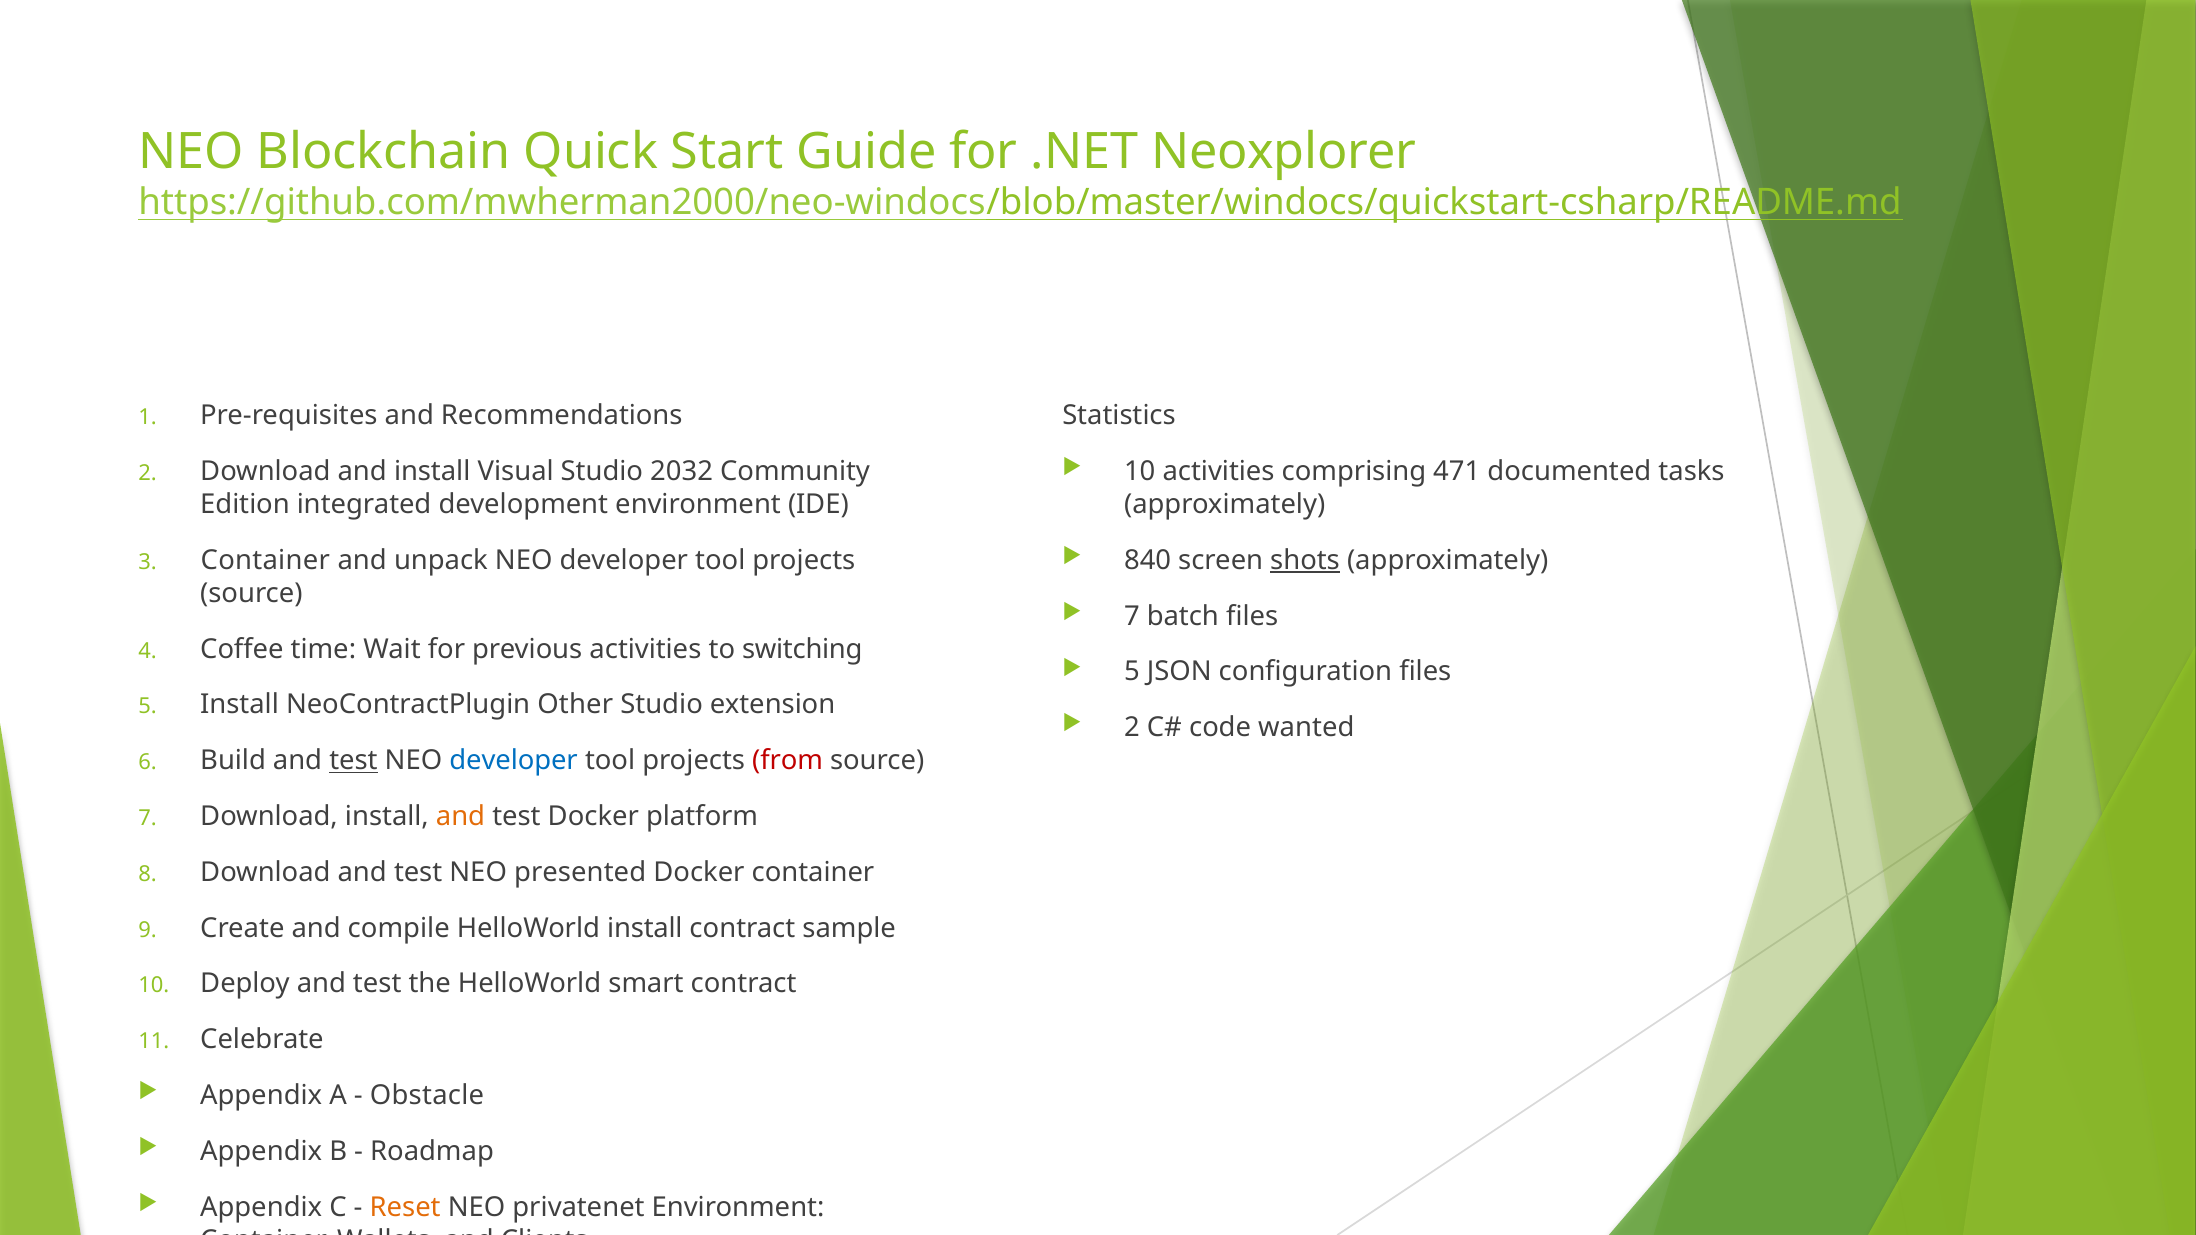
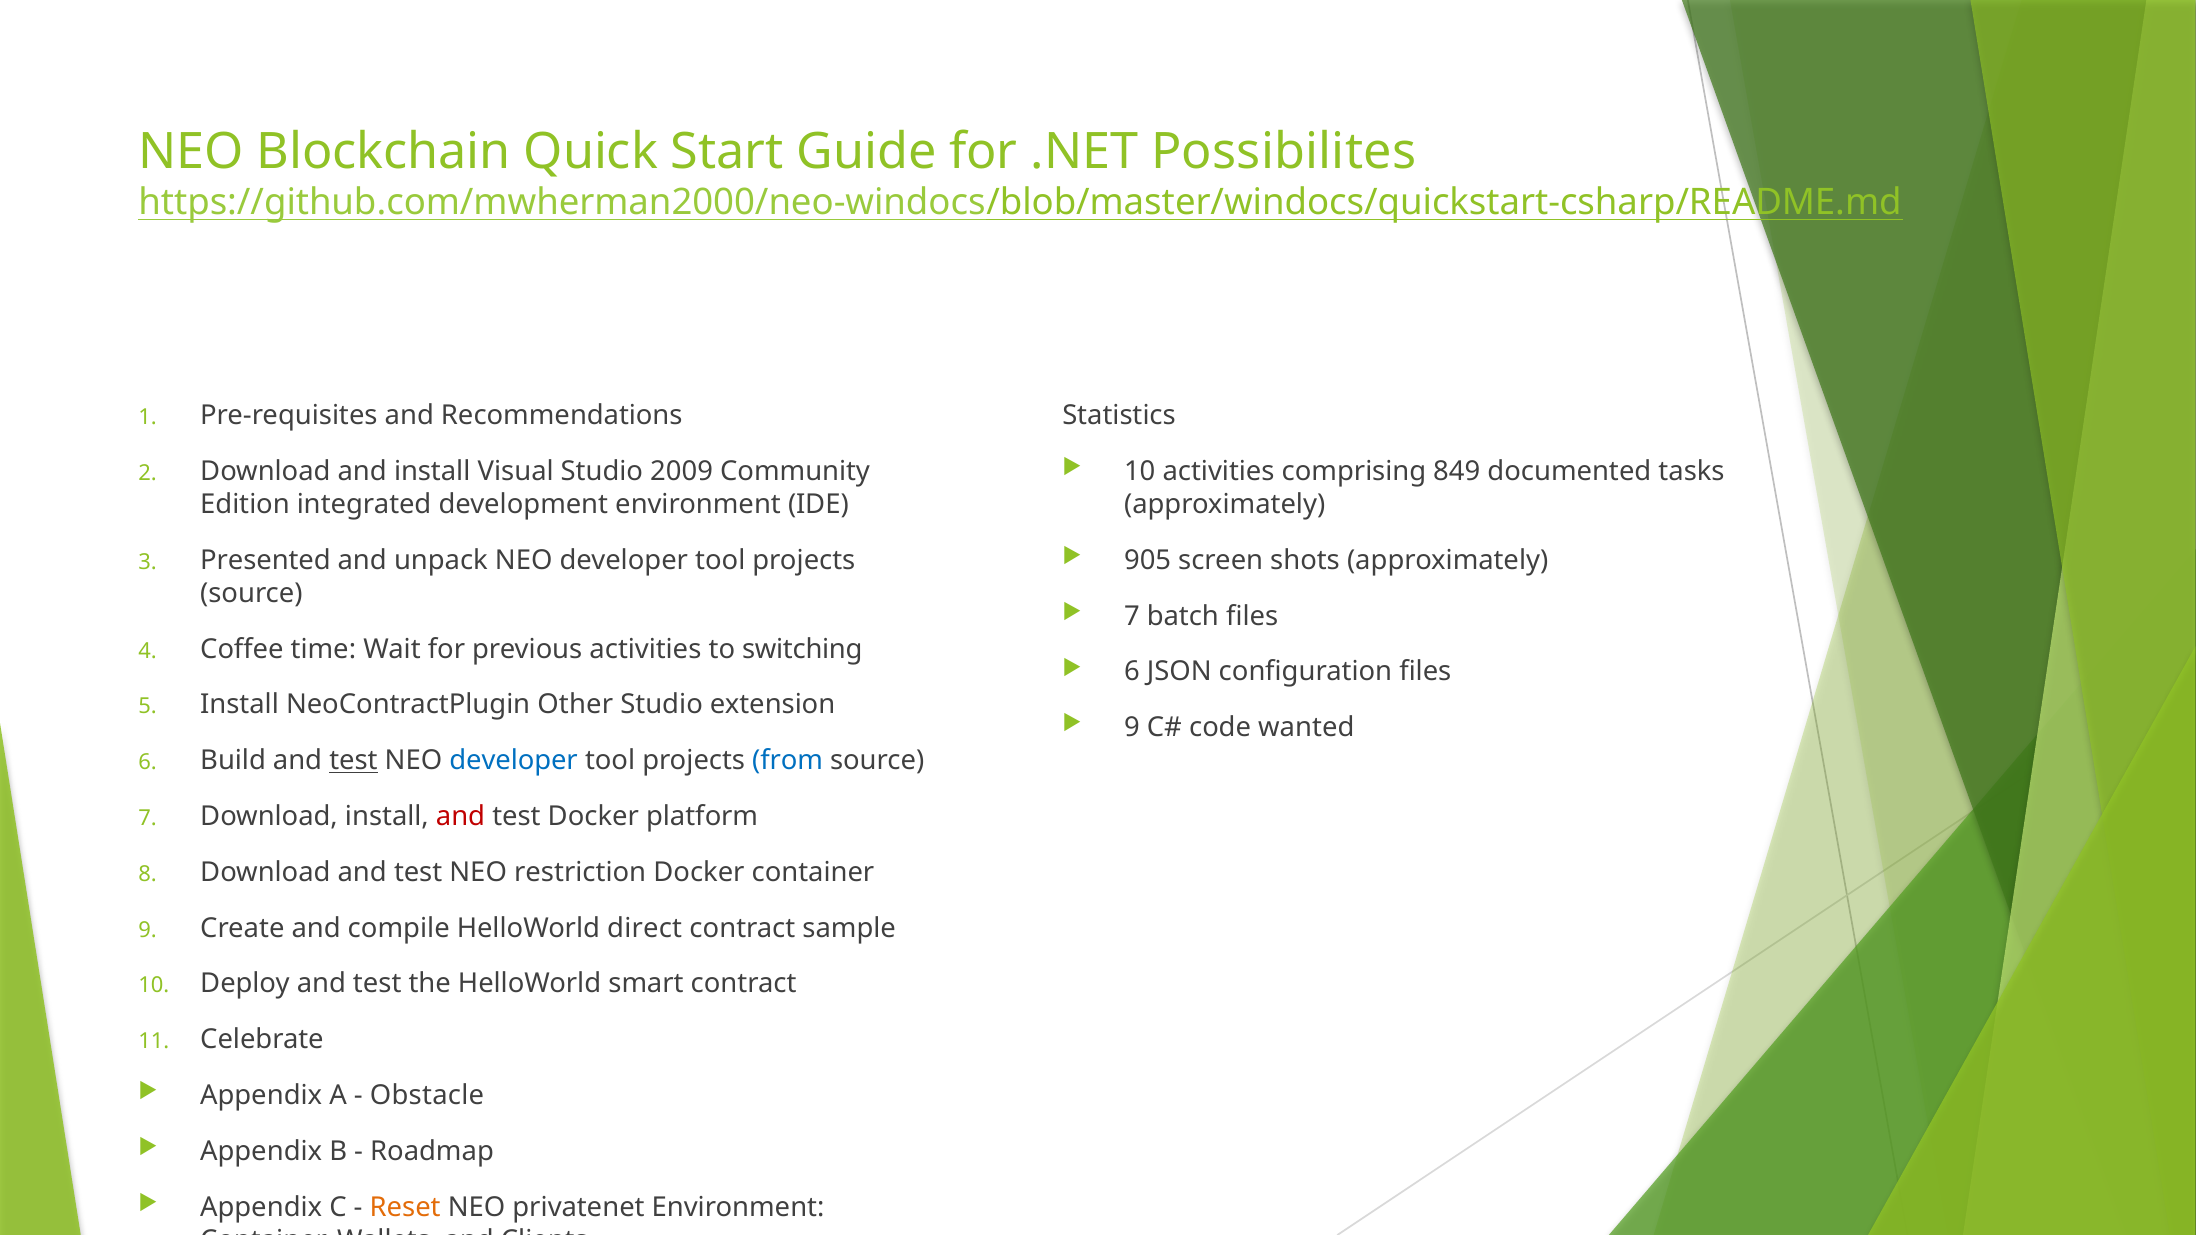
Neoxplorer: Neoxplorer -> Possibilites (1284, 152)
471: 471 -> 849 (1457, 472)
2032: 2032 -> 2009 (682, 472)
840: 840 -> 905 (1148, 560)
shots underline: present -> none (1305, 560)
Container: Container -> Presented (265, 560)
5: 5 -> 6 (1132, 672)
2: 2 -> 9 (1132, 728)
from colour: red -> blue (788, 761)
and colour: orange -> red (460, 817)
presented: presented -> restriction (580, 872)
HelloWorld install: install -> direct (645, 928)
